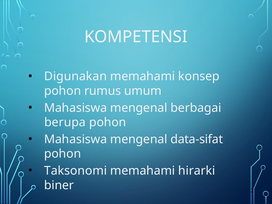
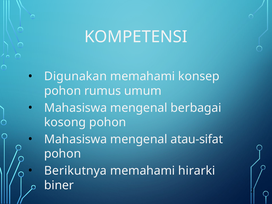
berupa: berupa -> kosong (65, 122)
data-sifat: data-sifat -> atau-sifat (197, 139)
Taksonomi: Taksonomi -> Berikutnya (75, 171)
